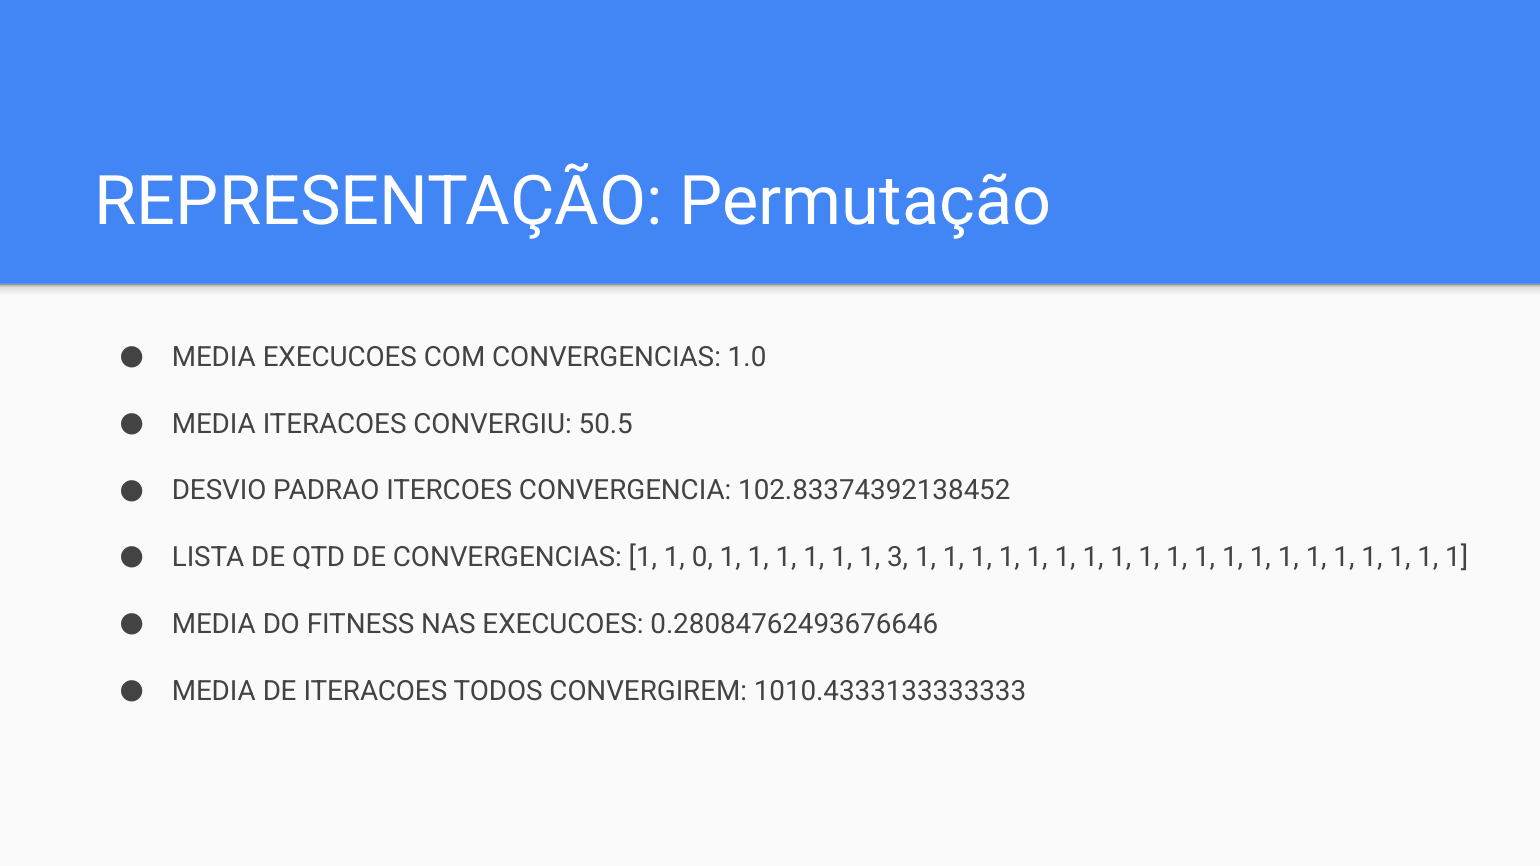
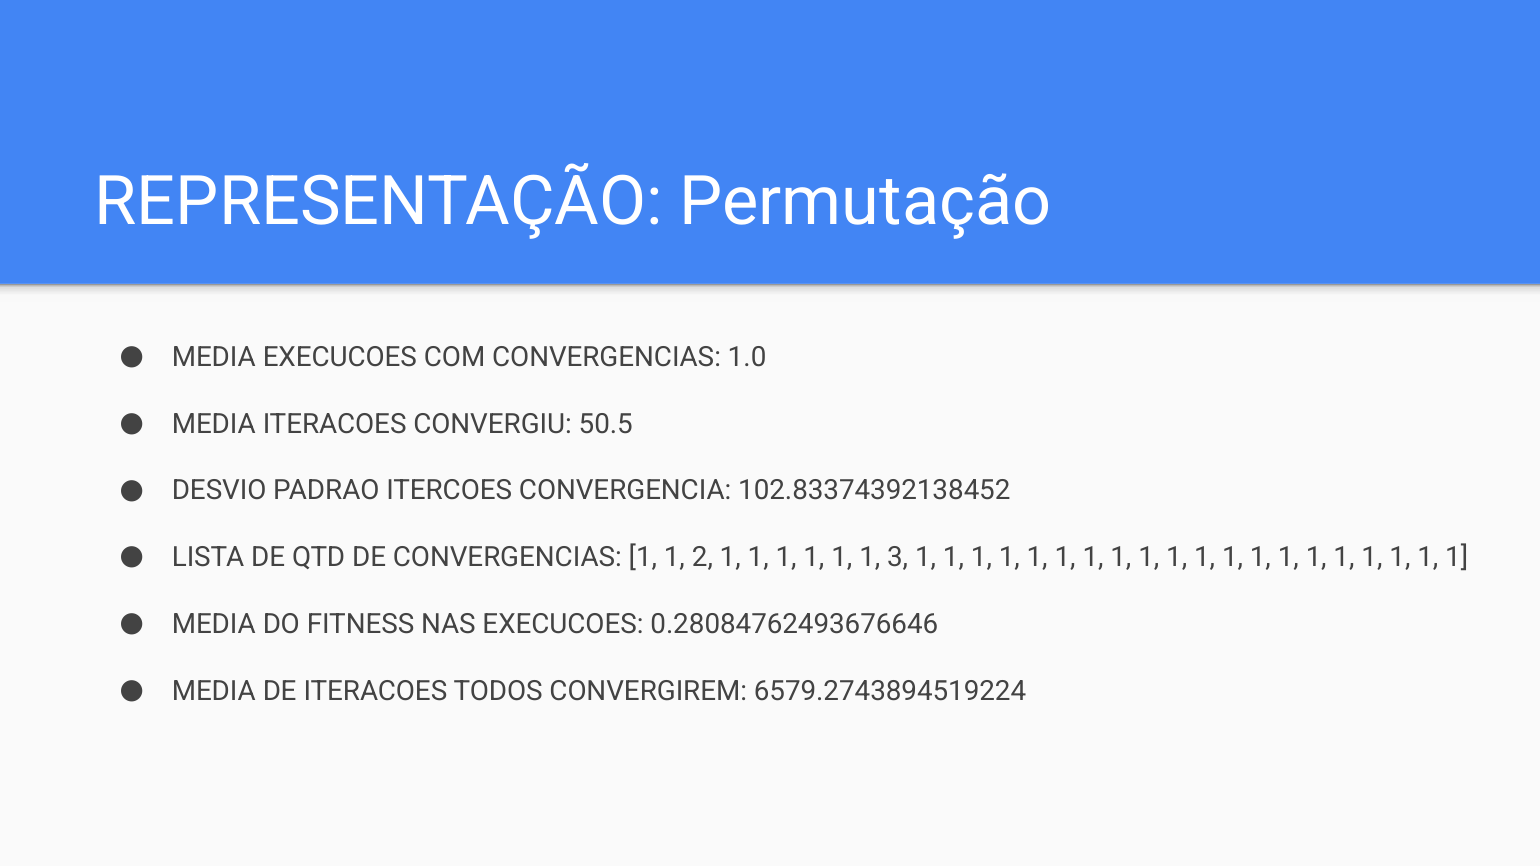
0: 0 -> 2 (702, 558)
1010.4333133333333: 1010.4333133333333 -> 6579.2743894519224 (890, 691)
